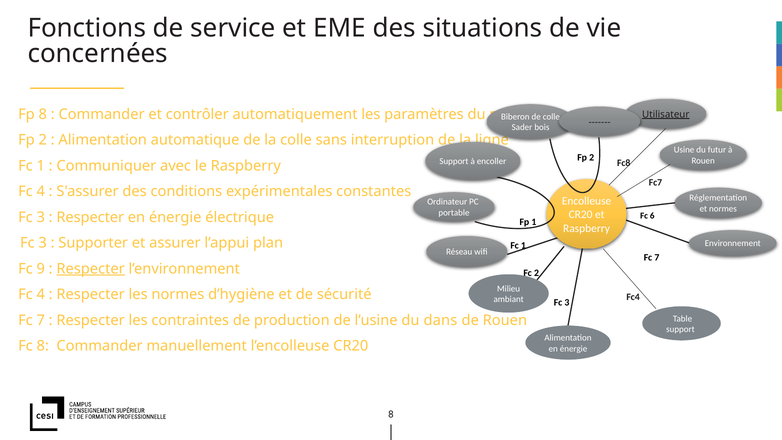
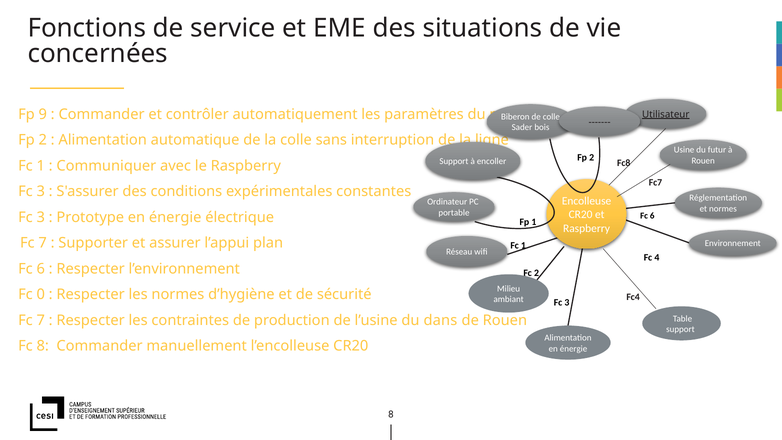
Fp 8: 8 -> 9 (43, 114)
4: 4 -> 3 (41, 191)
Respecter: Respecter -> Prototype (90, 217)
3: 3 -> 7 (43, 243)
7: 7 -> 4 (657, 257)
9: 9 -> 6 (41, 269)
Respecter underline: present -> none (91, 269)
4: 4 -> 0 (41, 294)
